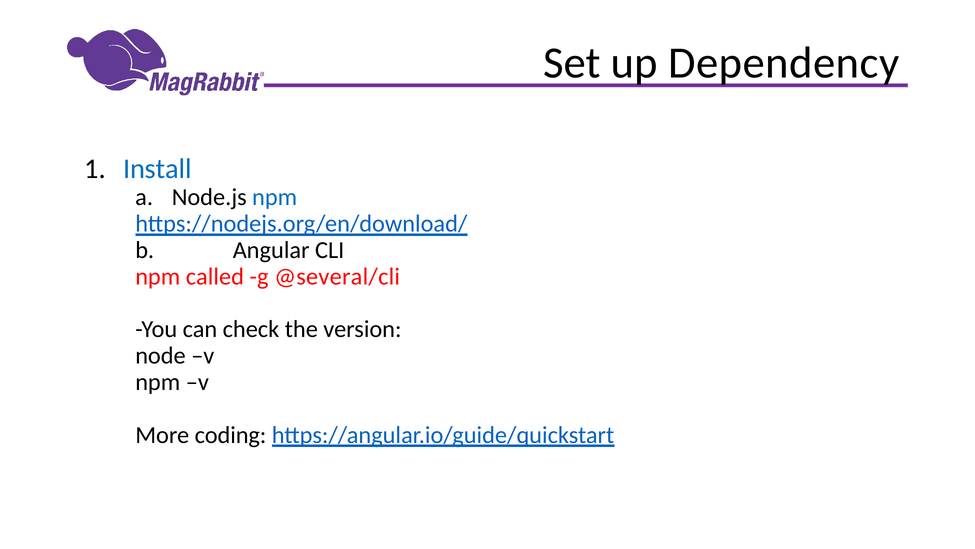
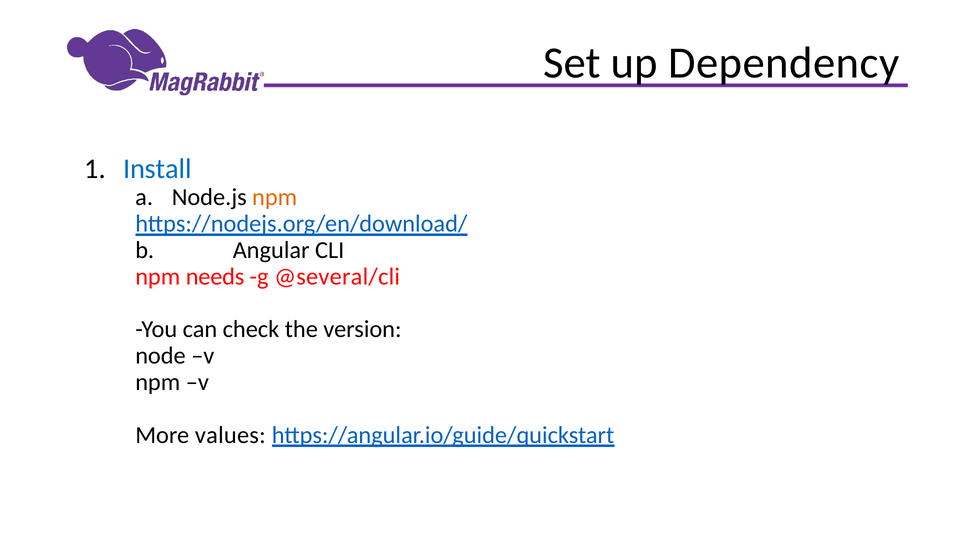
npm colour: blue -> orange (275, 197)
called: called -> needs (215, 276)
coding: coding -> values (230, 435)
